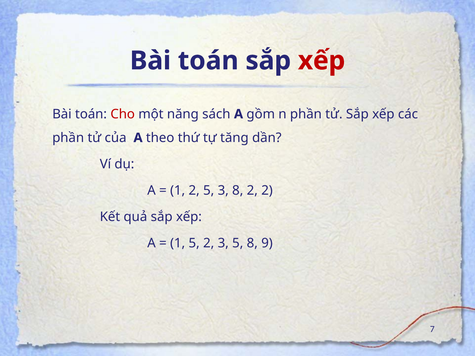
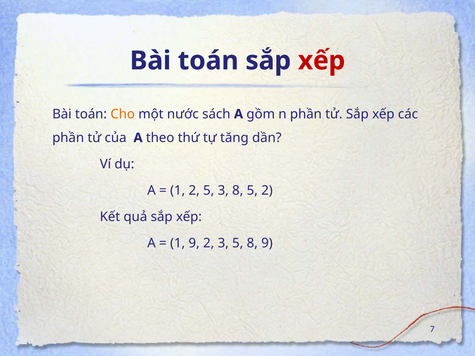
Cho colour: red -> orange (123, 114)
năng: năng -> nước (183, 114)
8 2: 2 -> 5 (252, 191)
1 5: 5 -> 9 (194, 243)
